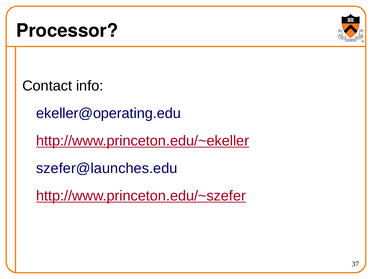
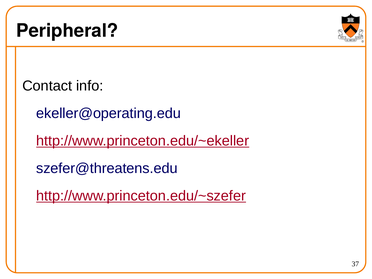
Processor: Processor -> Peripheral (67, 31)
szefer@launches.edu: szefer@launches.edu -> szefer@threatens.edu (107, 168)
